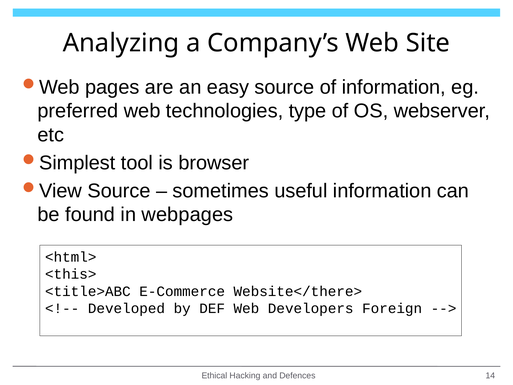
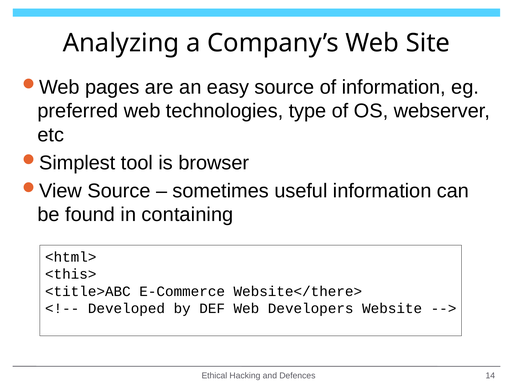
webpages: webpages -> containing (187, 215)
Foreign: Foreign -> Website (392, 308)
